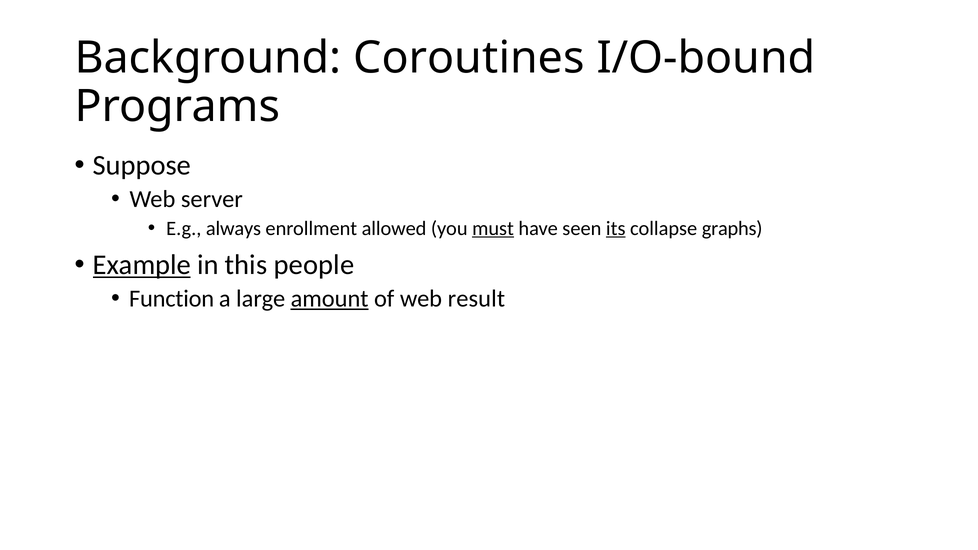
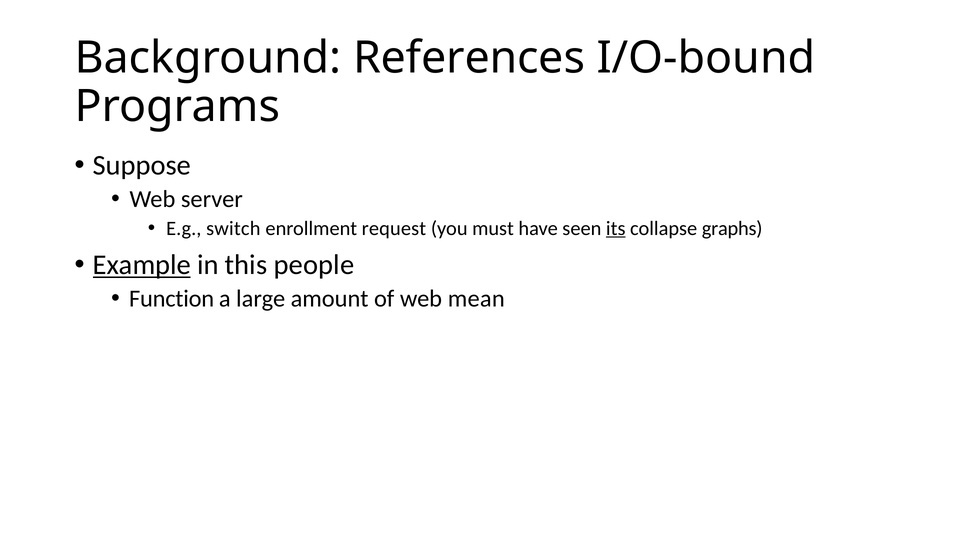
Coroutines: Coroutines -> References (469, 58)
always: always -> switch (233, 228)
allowed: allowed -> request (394, 228)
must underline: present -> none (493, 228)
amount underline: present -> none (330, 299)
result: result -> mean (476, 299)
